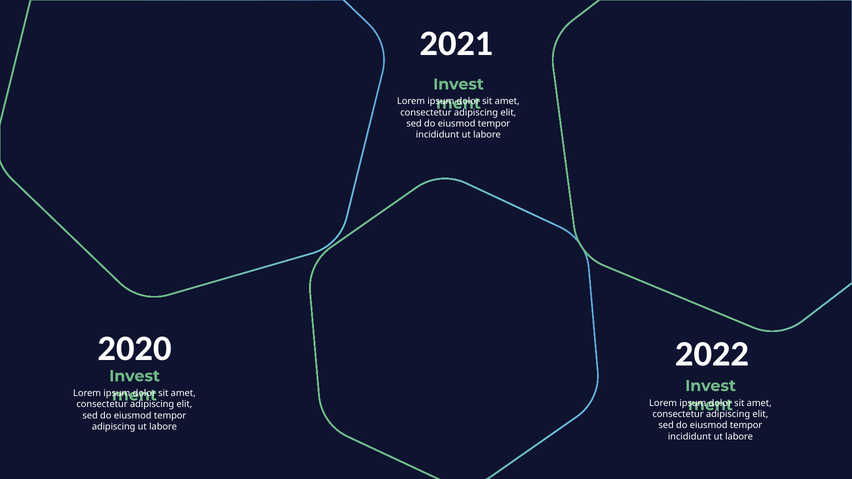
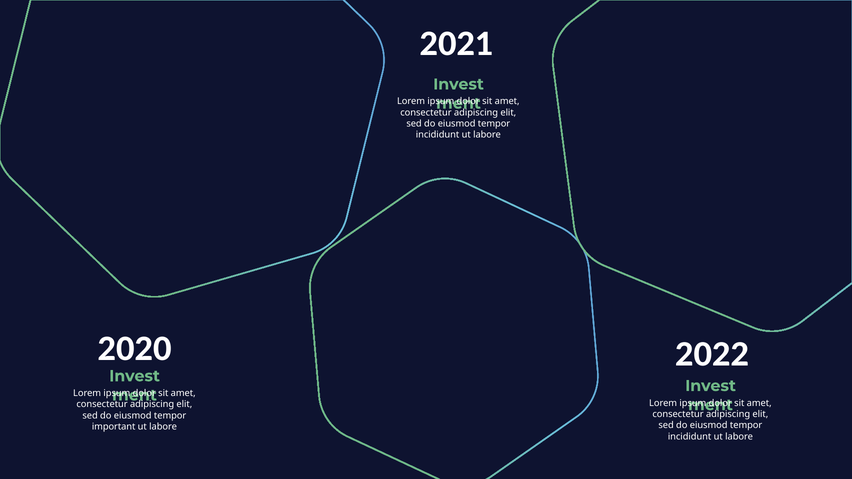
adipiscing: adipiscing -> important (114, 427)
